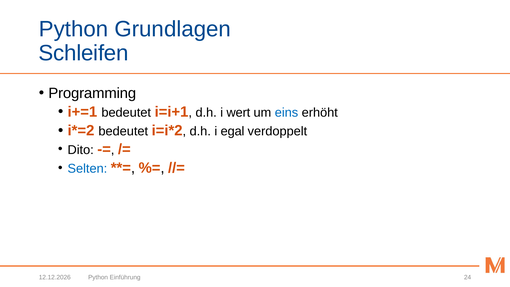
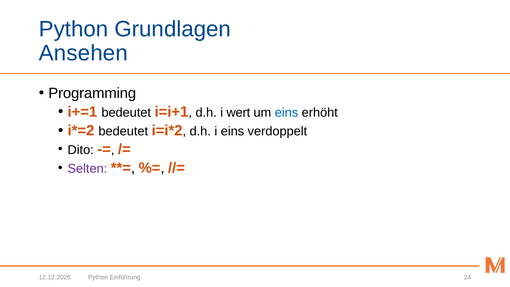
Schleifen: Schleifen -> Ansehen (83, 53)
i egal: egal -> eins (232, 131)
Selten colour: blue -> purple (87, 169)
